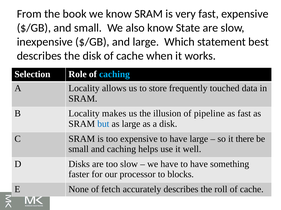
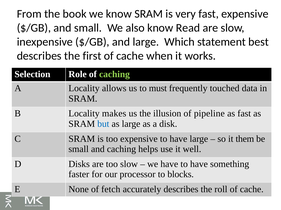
State: State -> Read (188, 28)
the disk: disk -> first (92, 56)
caching colour: light blue -> light green (114, 75)
store: store -> must (158, 89)
there: there -> them (245, 139)
